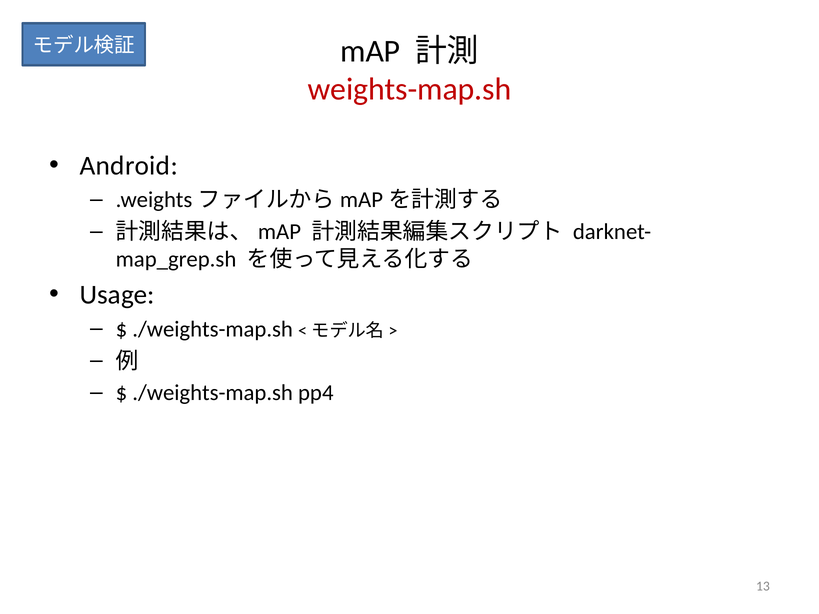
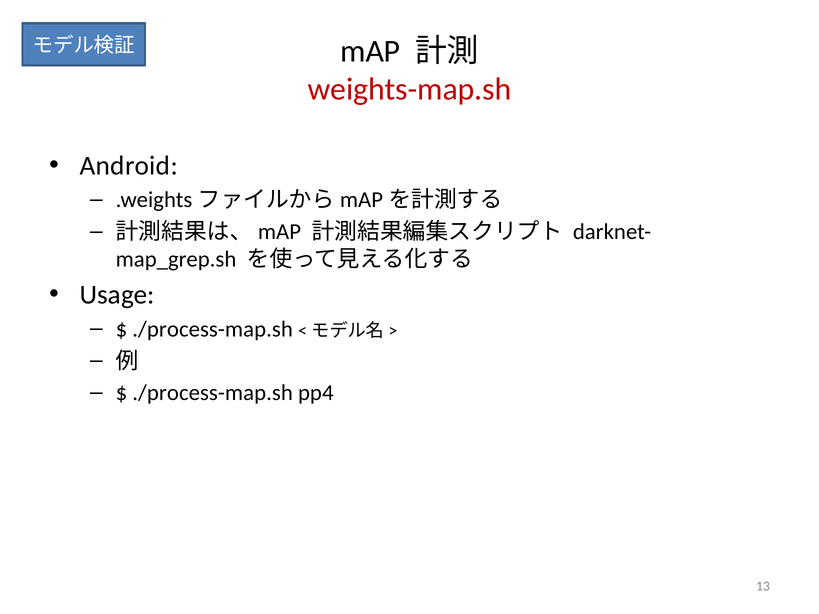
./weights-map.sh: ./weights-map.sh -> ./process-map.sh (213, 329)
./weights-map.sh: ./weights-map.sh -> ./process-map.sh (213, 393)
